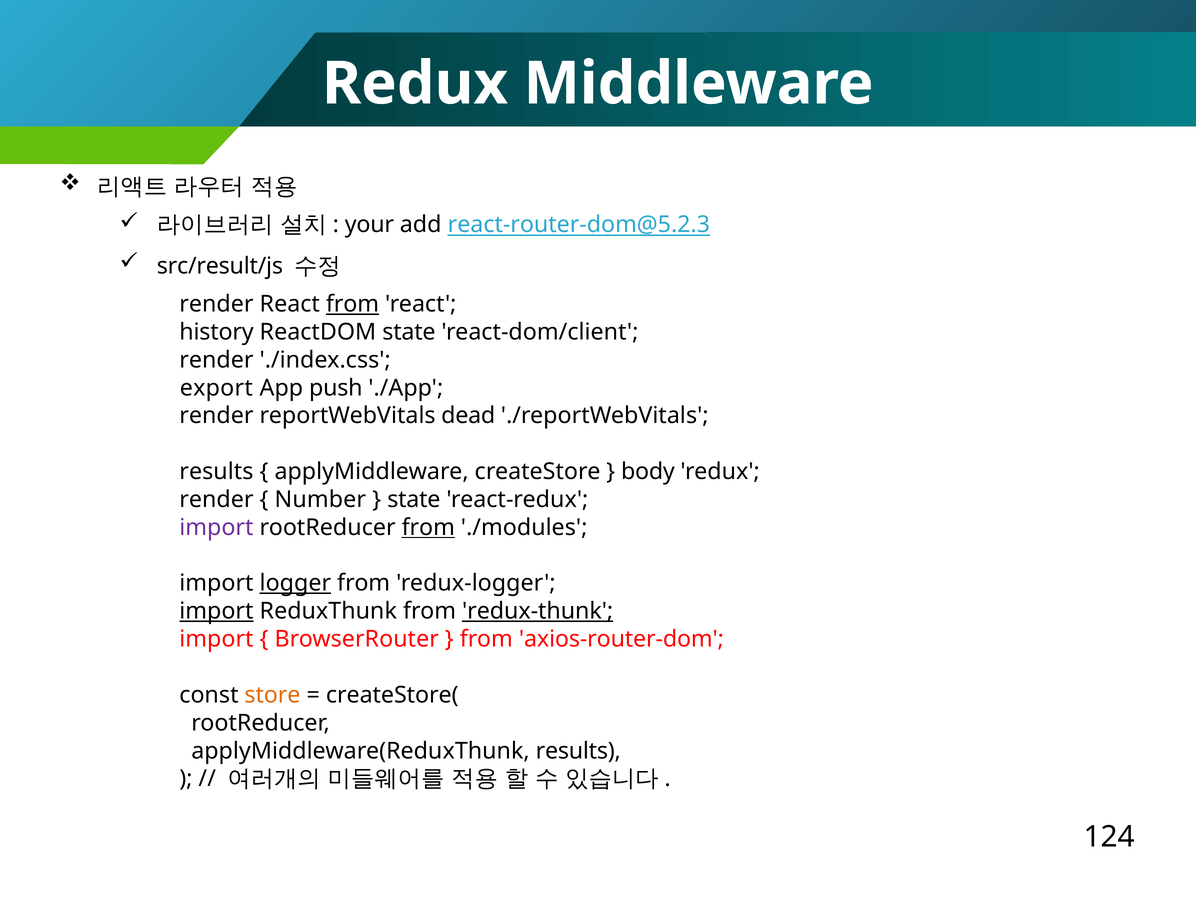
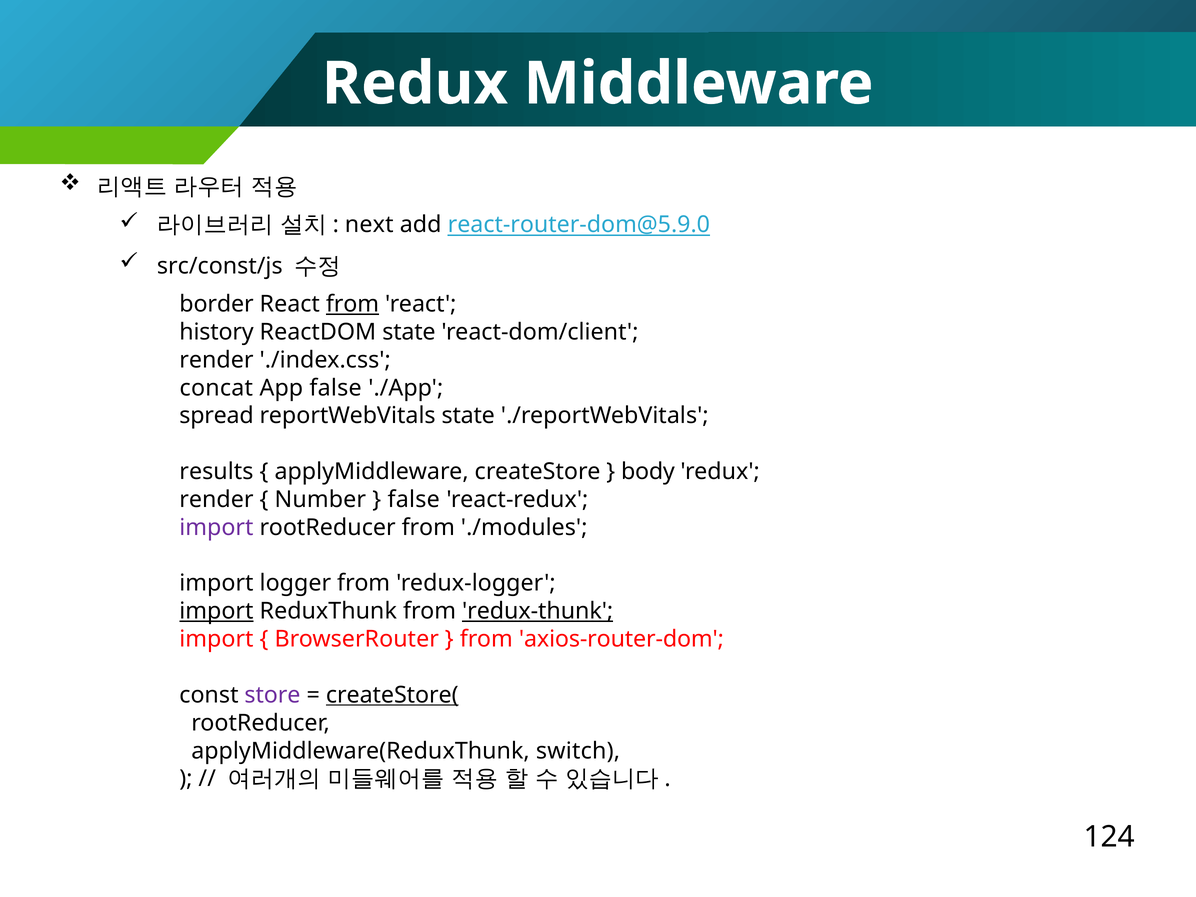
your: your -> next (369, 225)
react-router-dom@5.2.3: react-router-dom@5.2.3 -> react-router-dom@5.9.0 (579, 225)
src/result/js: src/result/js -> src/const/js (220, 266)
render: render -> border (216, 304)
export: export -> concat (216, 388)
App push: push -> false (336, 388)
render: render -> spread (217, 416)
reportWebVitals dead: dead -> state (468, 416)
state: state -> false (414, 500)
from underline: present -> none (428, 527)
logger underline: present -> none (295, 583)
store colour: orange -> purple (272, 695)
createStore( underline: none -> present (392, 695)
applyMiddleware(ReduxThunk results: results -> switch (578, 751)
